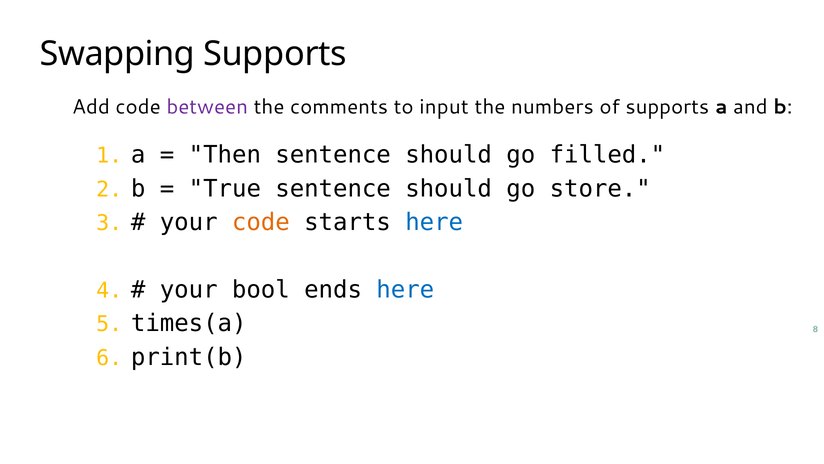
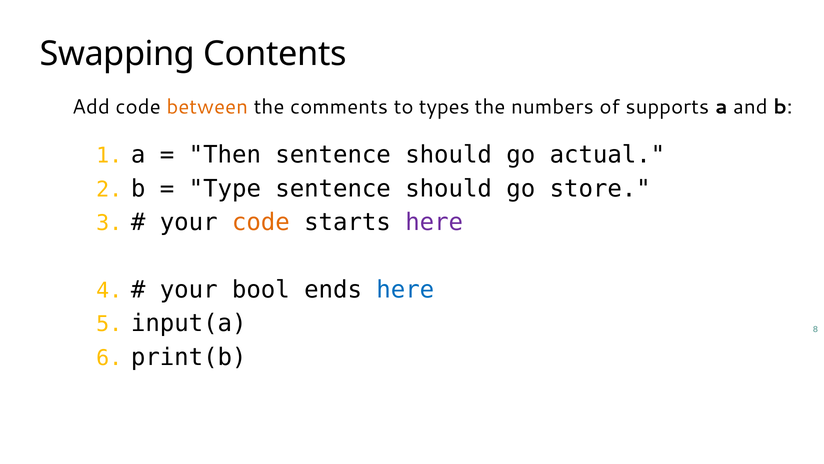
Swapping Supports: Supports -> Contents (275, 54)
between colour: purple -> orange (207, 107)
input: input -> types (444, 107)
filled: filled -> actual (607, 155)
True: True -> Type (225, 188)
here colour: blue -> purple (434, 222)
times(a: times(a -> input(a (189, 323)
